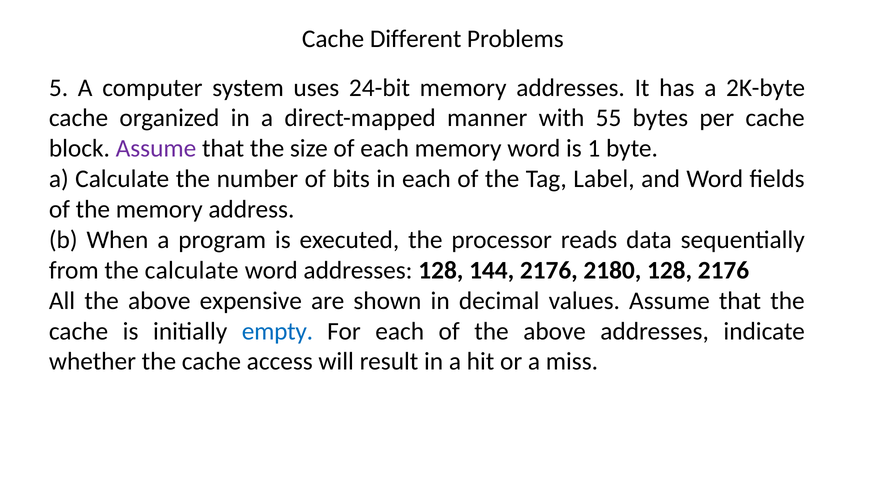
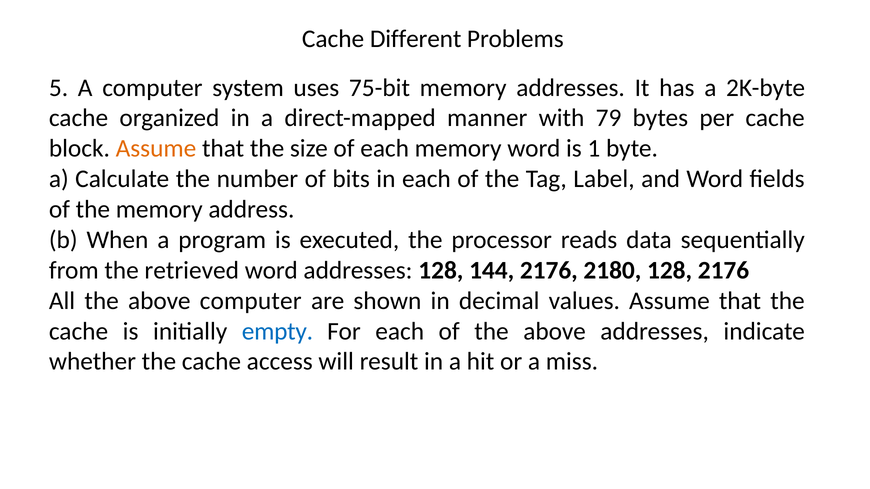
24-bit: 24-bit -> 75-bit (379, 88)
55: 55 -> 79 (609, 118)
Assume colour: purple -> orange (156, 149)
the calculate: calculate -> retrieved (192, 271)
above expensive: expensive -> computer (251, 301)
